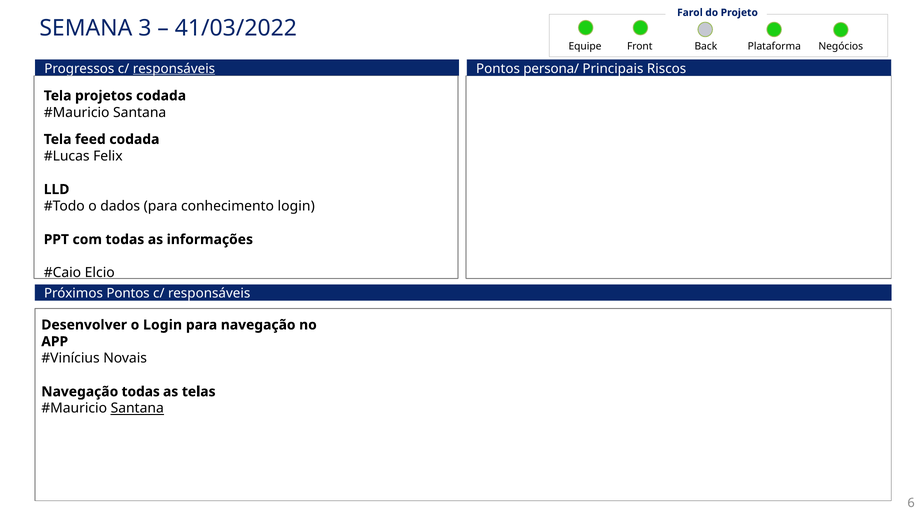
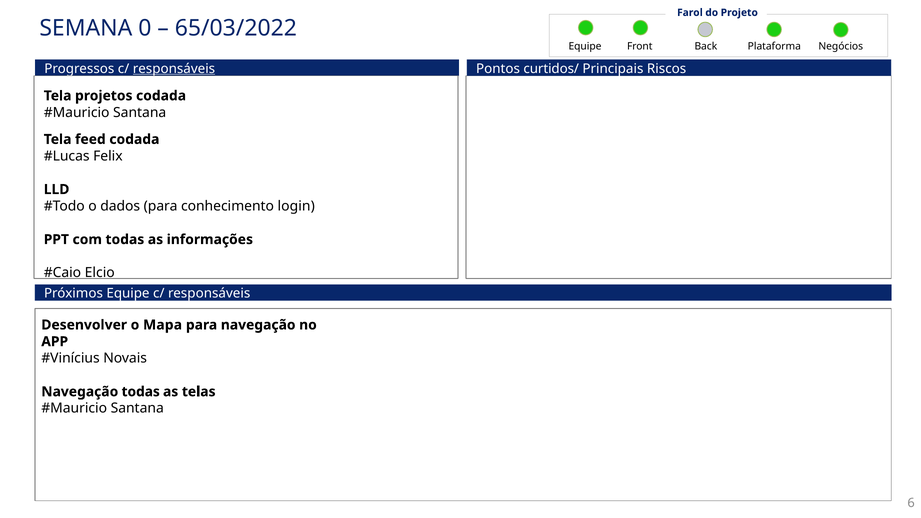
3: 3 -> 0 (145, 28)
41/03/2022: 41/03/2022 -> 65/03/2022 (236, 28)
persona/: persona/ -> curtidos/ (551, 69)
Próximos Pontos: Pontos -> Equipe (128, 294)
o Login: Login -> Mapa (163, 325)
Santana underline: present -> none (137, 408)
